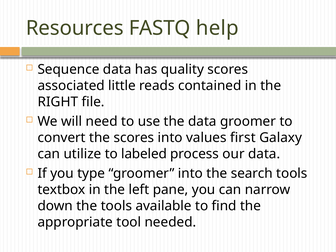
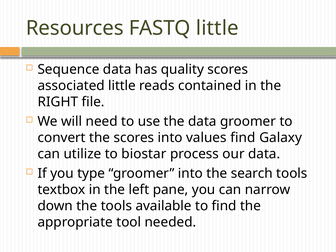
FASTQ help: help -> little (217, 28)
values first: first -> find (243, 138)
labeled: labeled -> biostar (144, 154)
